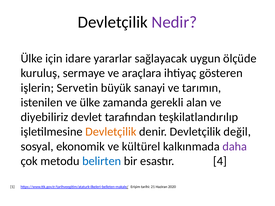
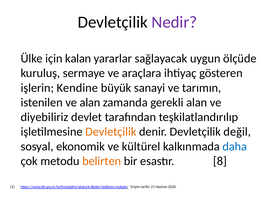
idare: idare -> kalan (78, 59)
Servetin: Servetin -> Kendine (77, 88)
ve ülke: ülke -> alan (90, 103)
daha colour: purple -> blue (235, 147)
belirten colour: blue -> orange (102, 161)
4: 4 -> 8 (220, 161)
